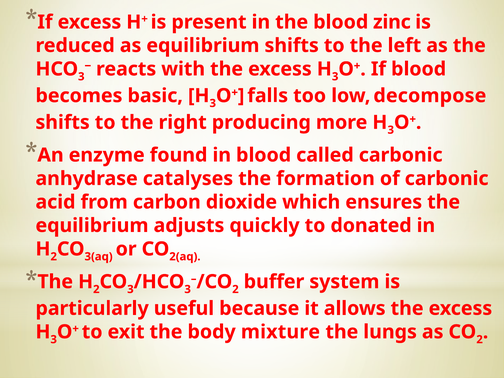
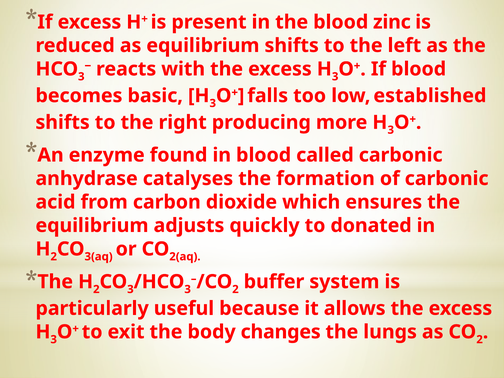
decompose: decompose -> established (430, 96)
mixture: mixture -> changes (281, 332)
